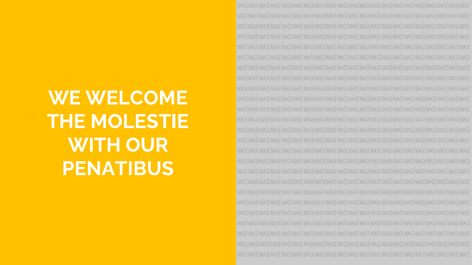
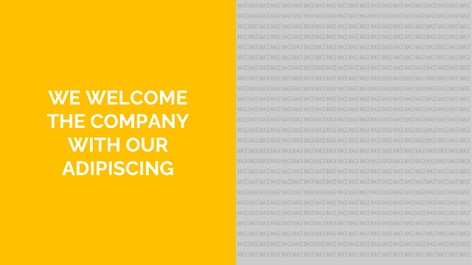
MOLESTIE: MOLESTIE -> COMPANY (140, 122)
PENATIBUS: PENATIBUS -> ADIPISCING (118, 169)
